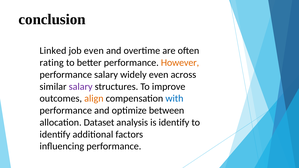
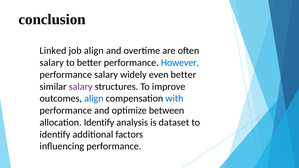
job even: even -> align (94, 51)
rating: rating -> salary (52, 63)
However colour: orange -> blue (180, 63)
even across: across -> better (183, 75)
align colour: orange -> blue (94, 99)
allocation Dataset: Dataset -> Identify (99, 123)
is identify: identify -> dataset (174, 123)
